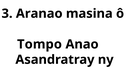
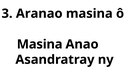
Tompo: Tompo -> Masina (40, 45)
